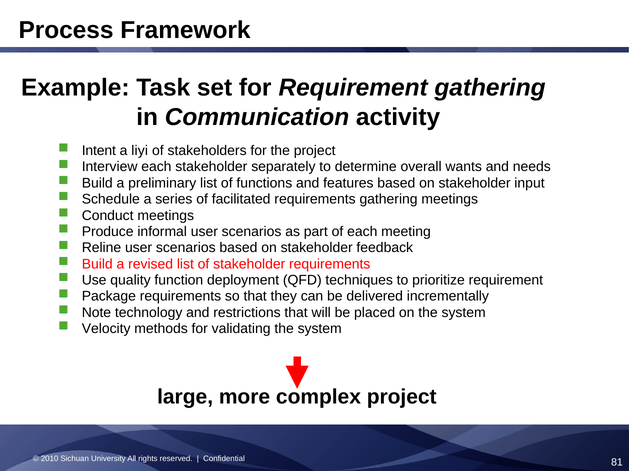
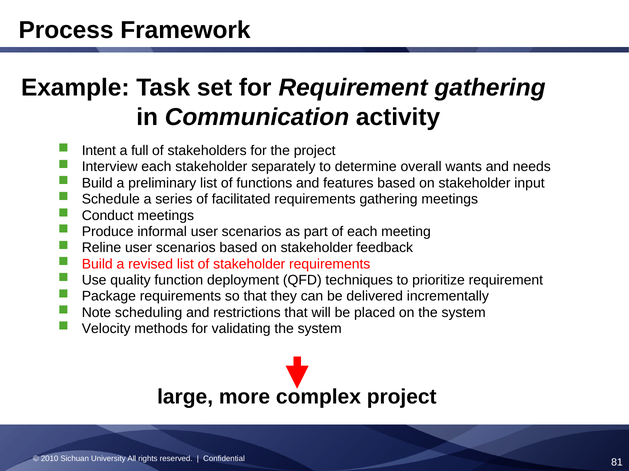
liyi: liyi -> full (140, 151)
technology: technology -> scheduling (149, 313)
